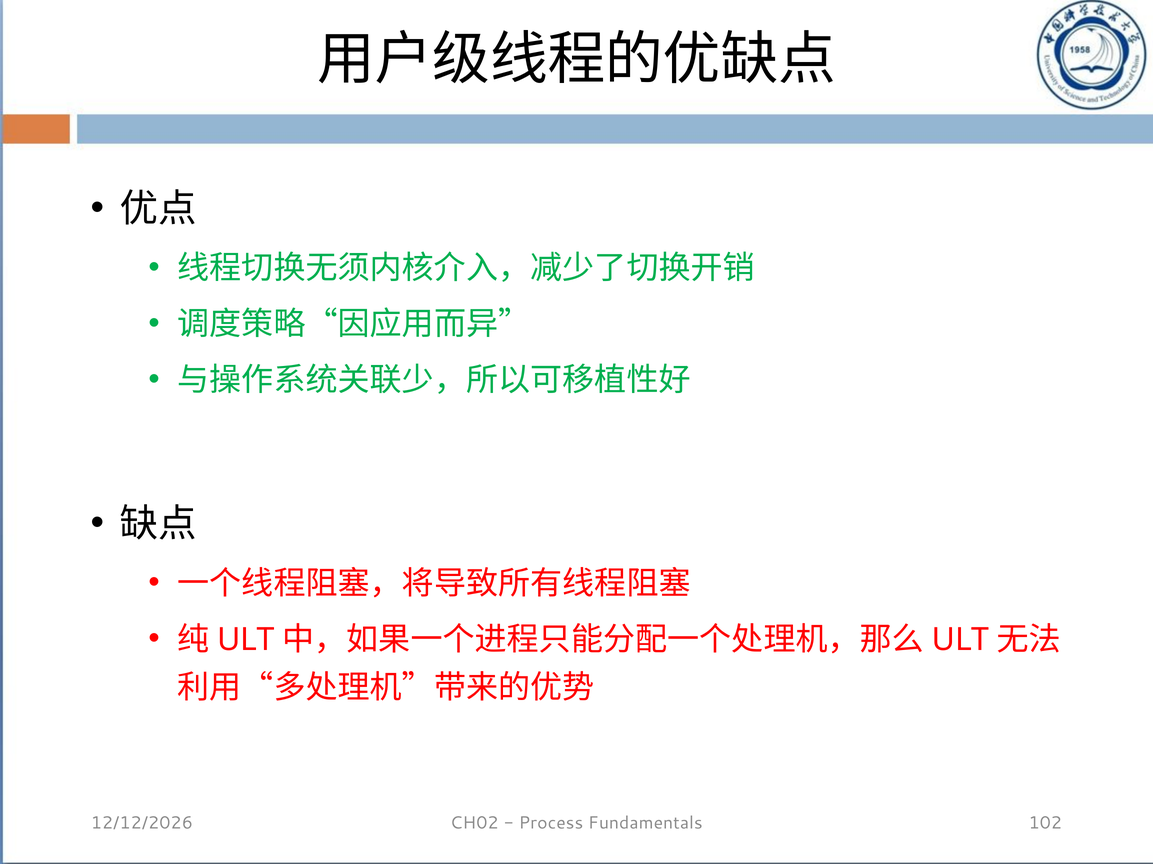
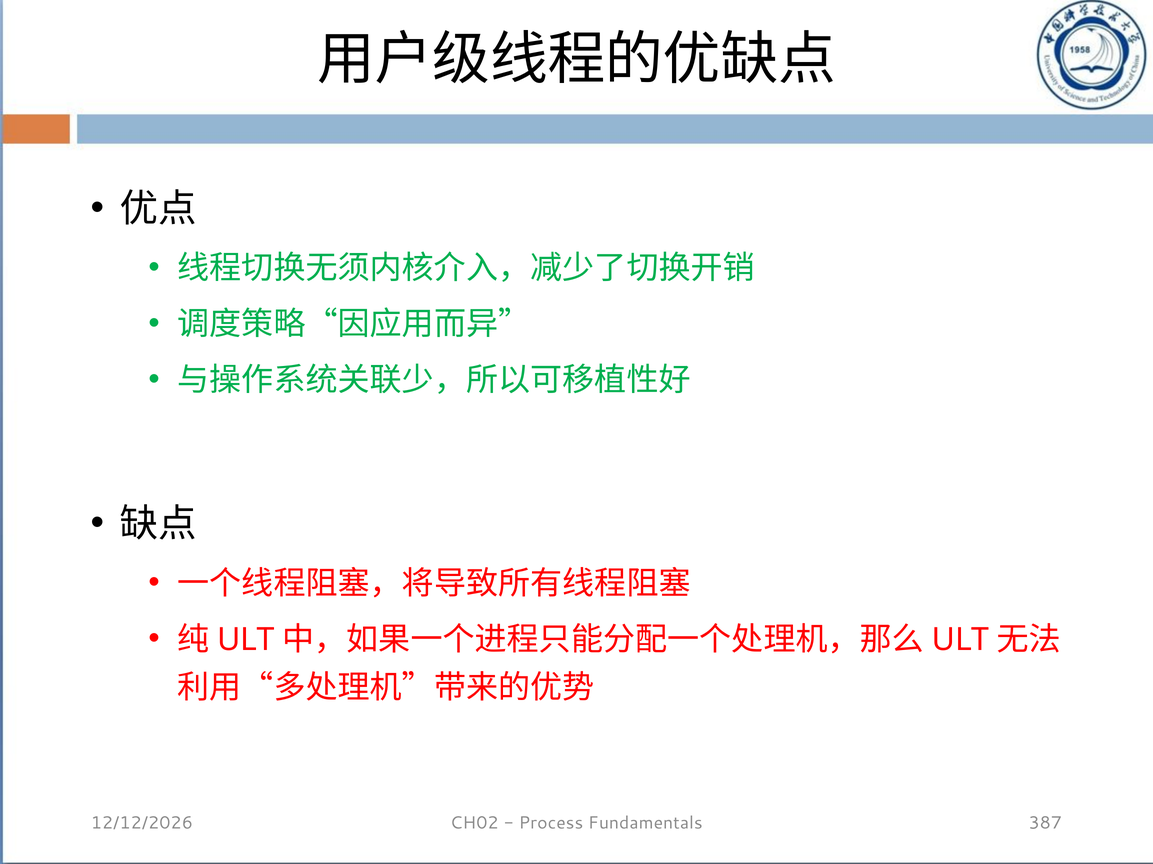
102: 102 -> 387 (1045, 824)
